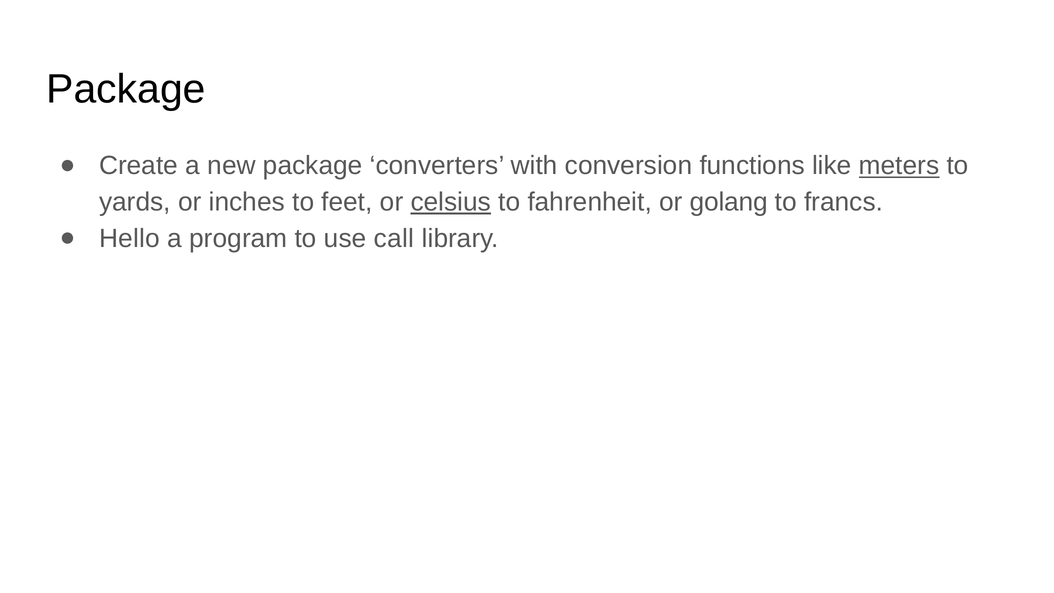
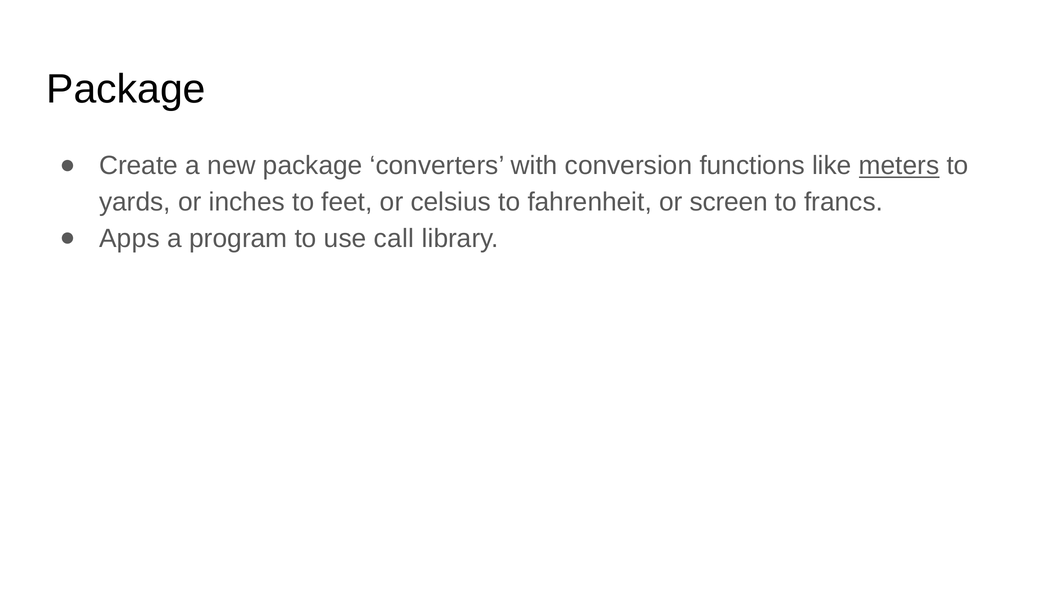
celsius underline: present -> none (451, 202)
golang: golang -> screen (729, 202)
Hello: Hello -> Apps (129, 238)
